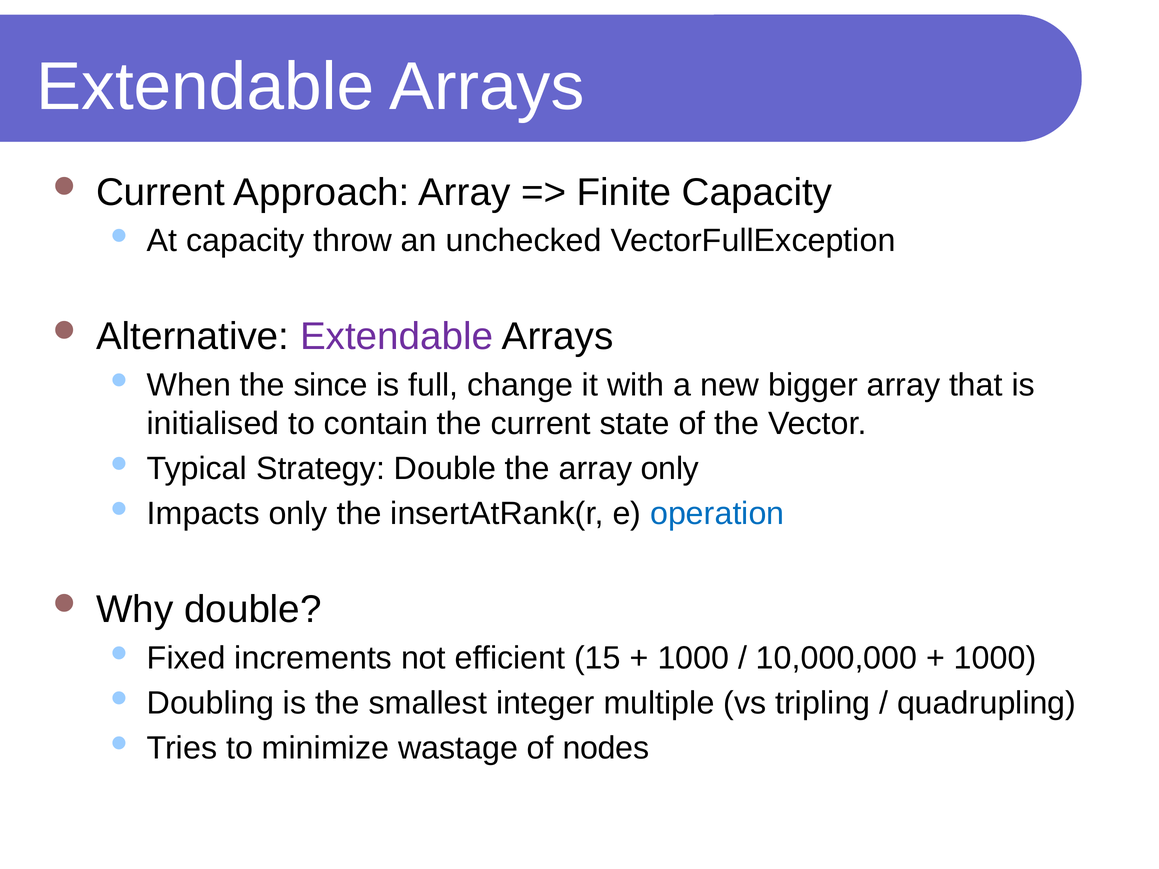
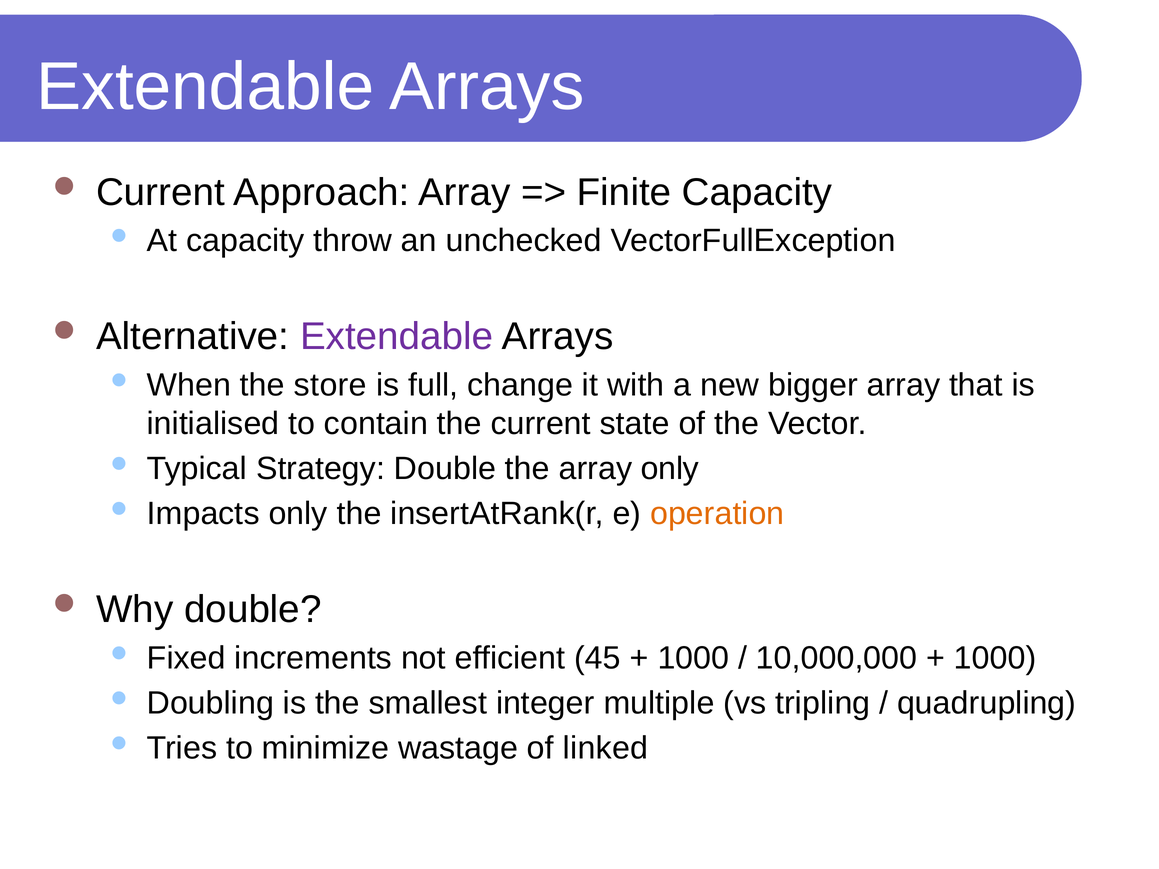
since: since -> store (330, 385)
operation colour: blue -> orange (717, 514)
15: 15 -> 45 (597, 658)
nodes: nodes -> linked (606, 748)
